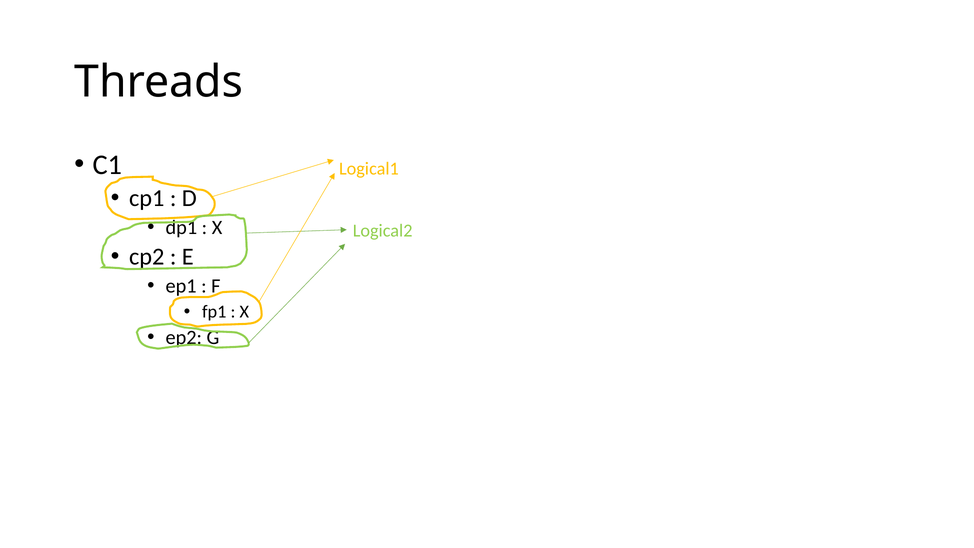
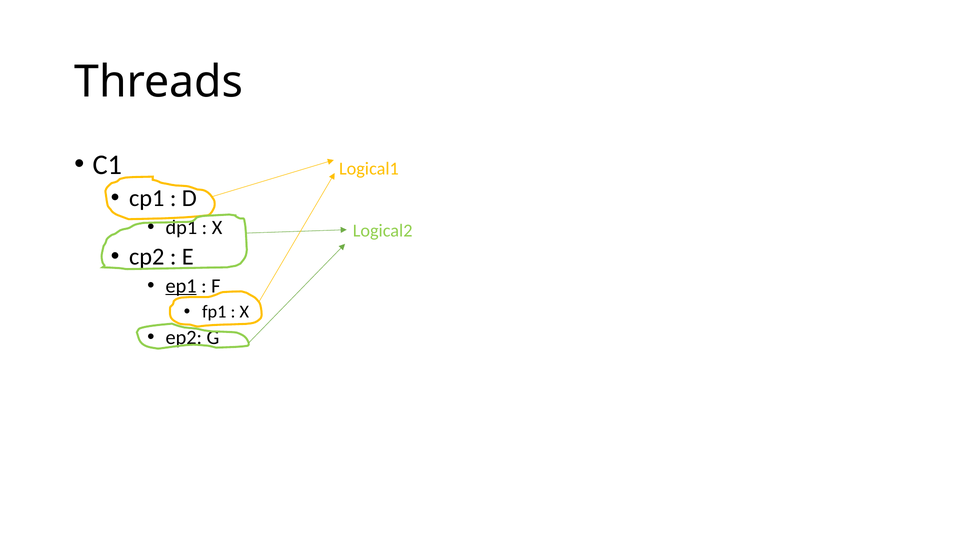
ep1 underline: none -> present (181, 286)
